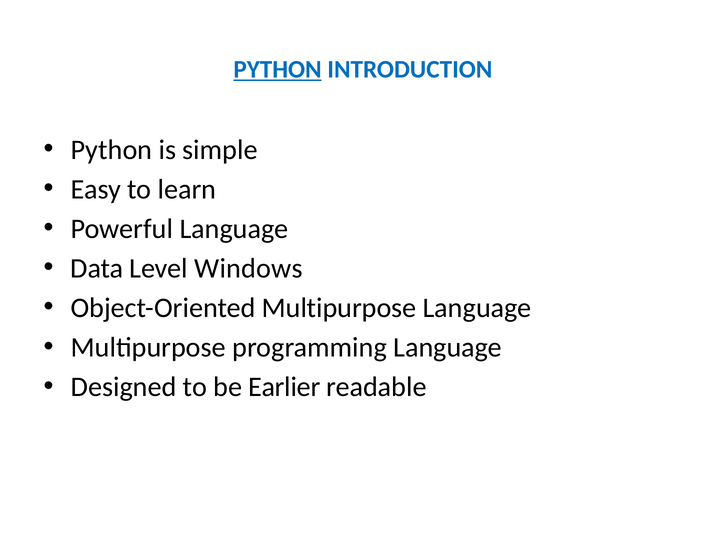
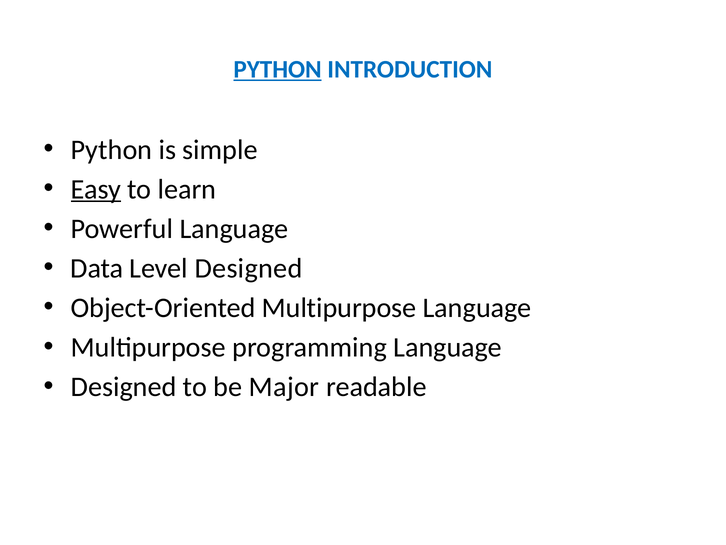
Easy underline: none -> present (96, 189)
Level Windows: Windows -> Designed (248, 268)
Earlier: Earlier -> Major (284, 386)
